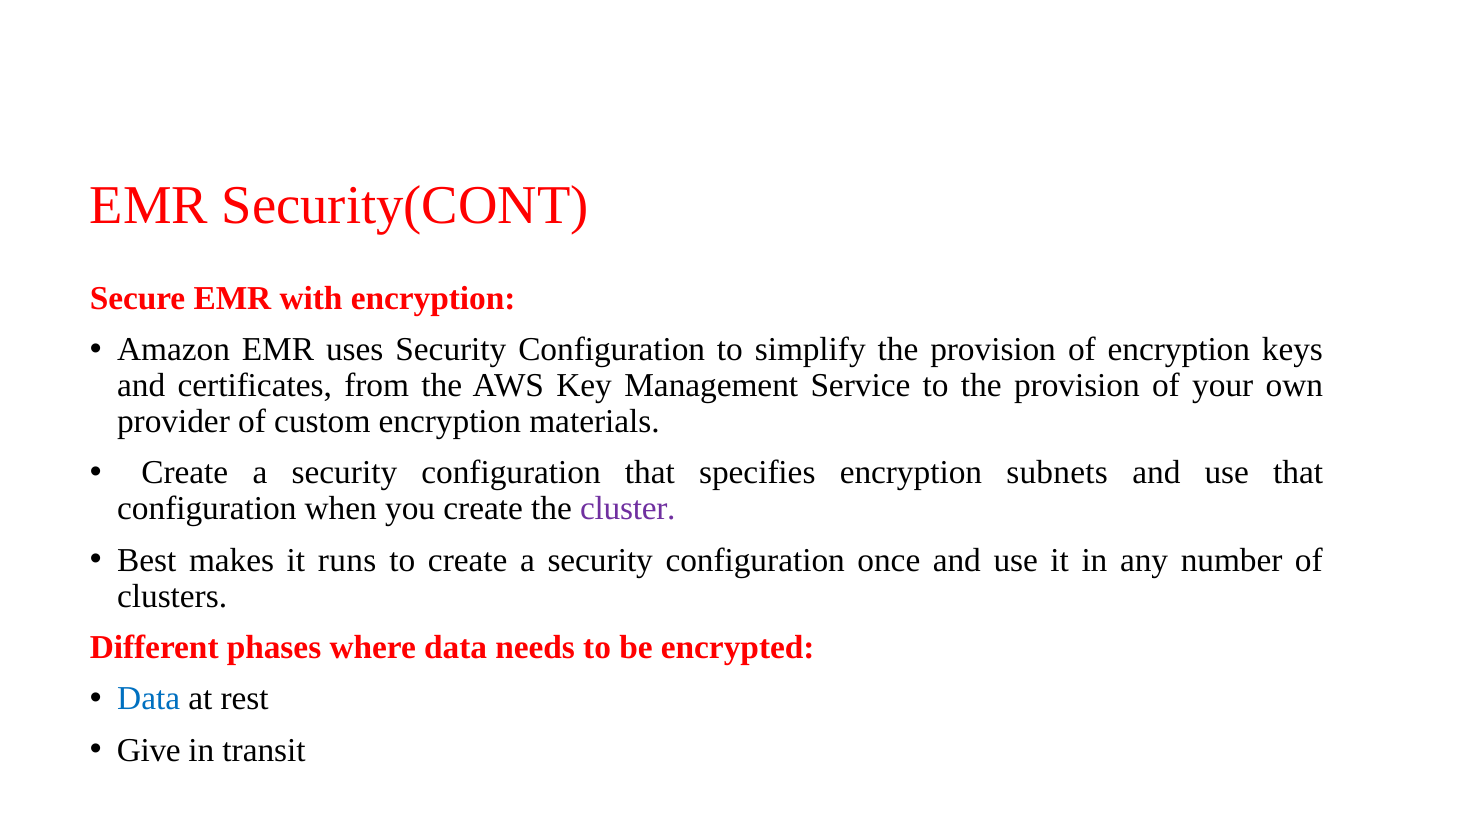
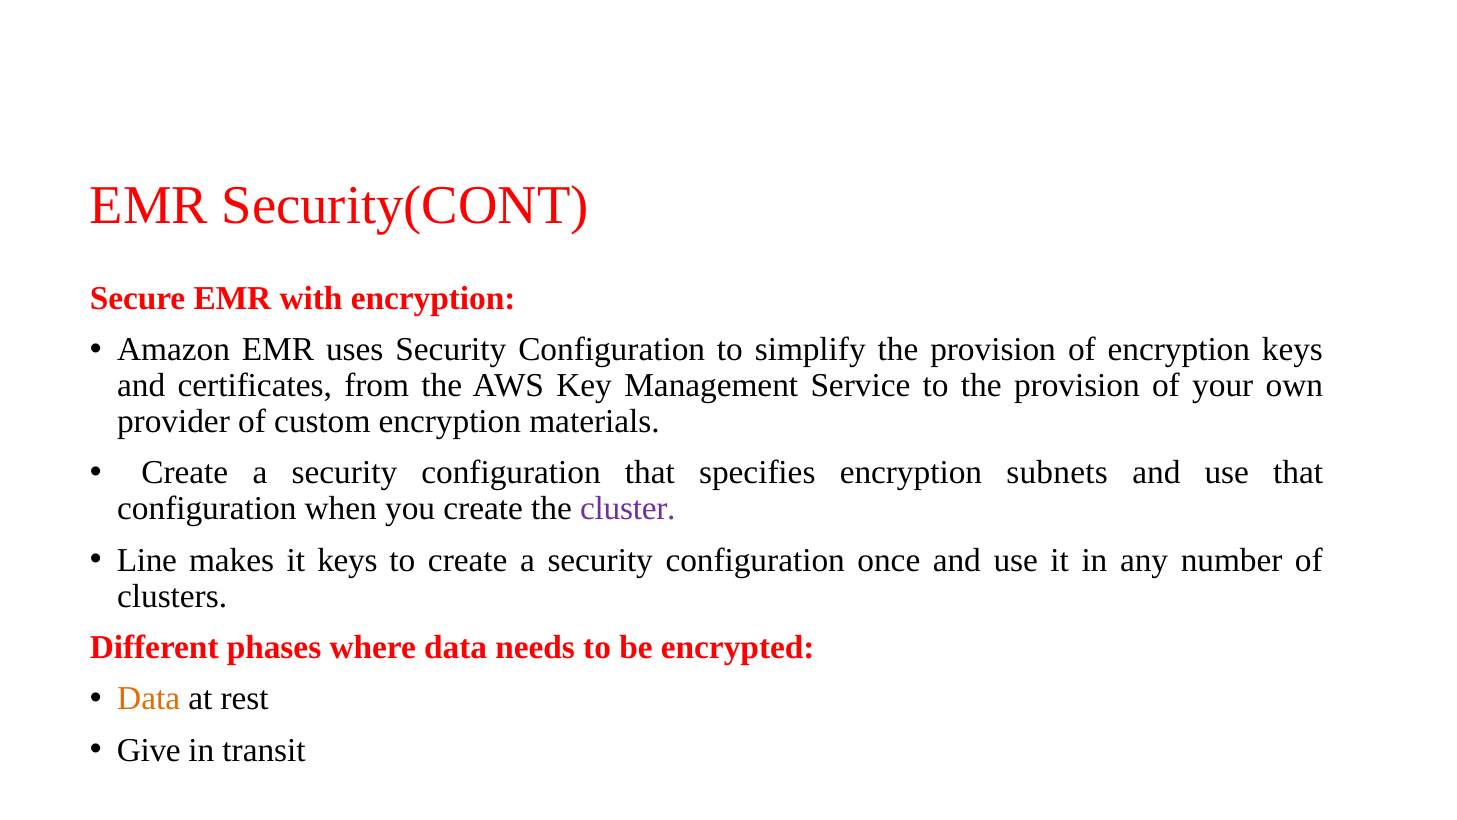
Best: Best -> Line (147, 560)
it runs: runs -> keys (347, 560)
Data colour: blue -> orange (149, 698)
